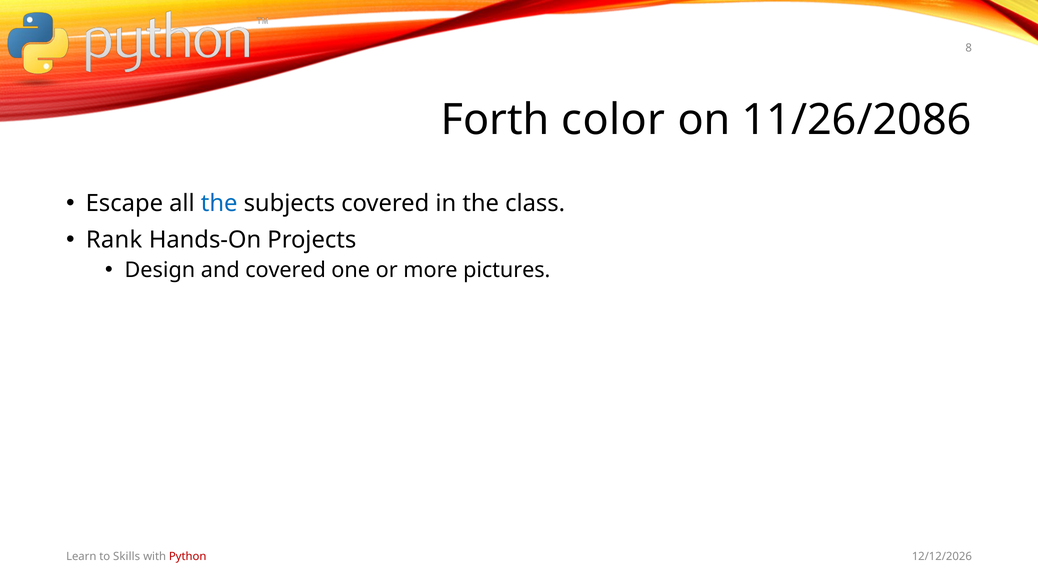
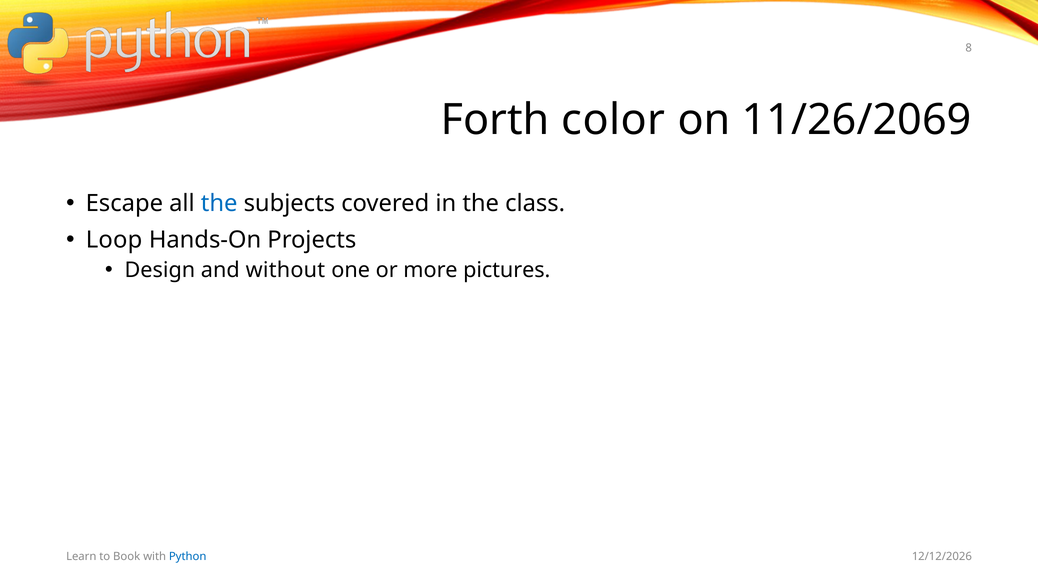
11/26/2086: 11/26/2086 -> 11/26/2069 (857, 120)
Rank: Rank -> Loop (114, 240)
and covered: covered -> without (285, 270)
Skills: Skills -> Book (127, 557)
Python colour: red -> blue (188, 557)
